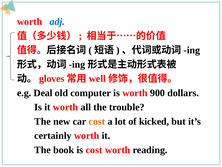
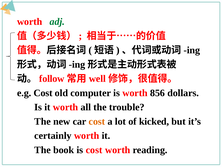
adj colour: blue -> green (57, 22)
gloves: gloves -> follow (52, 78)
e.g Deal: Deal -> Cost (43, 93)
900: 900 -> 856 (158, 93)
